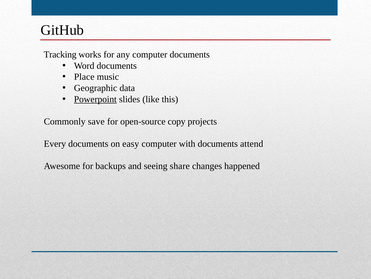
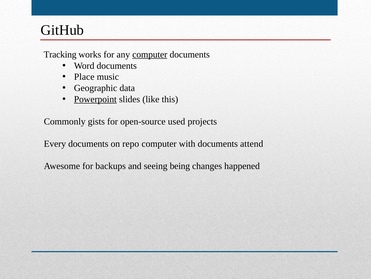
computer underline: none -> present (150, 54)
save: save -> gists (96, 121)
copy: copy -> used (177, 121)
easy: easy -> repo (131, 143)
share: share -> being (180, 166)
